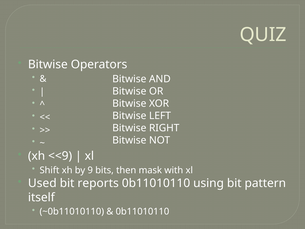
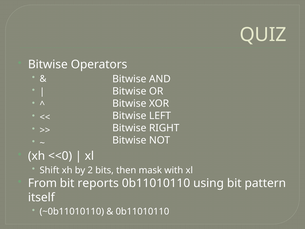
<<9: <<9 -> <<0 (60, 156)
9: 9 -> 2 (90, 170)
Used: Used -> From (42, 183)
